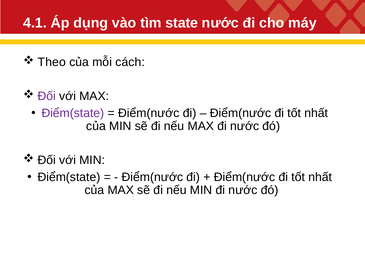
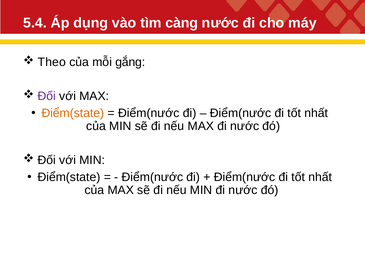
4.1: 4.1 -> 5.4 (35, 23)
state: state -> càng (182, 23)
cách: cách -> gắng (130, 62)
Điểm(state colour: purple -> orange (73, 113)
